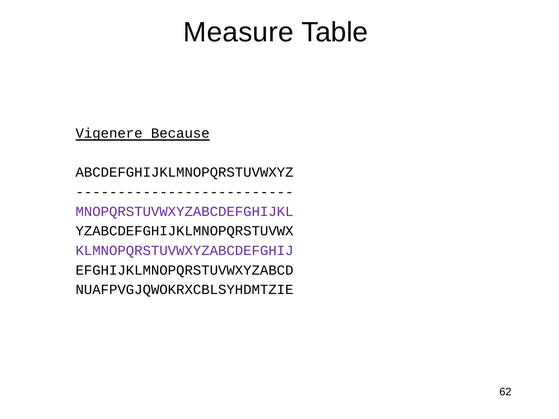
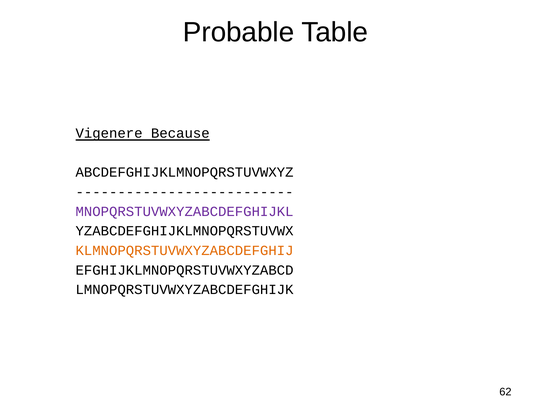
Measure: Measure -> Probable (239, 32)
KLMNOPQRSTUVWXYZABCDEFGHIJ colour: purple -> orange (185, 251)
NUAFPVGJQWOKRXCBLSYHDMTZIE: NUAFPVGJQWOKRXCBLSYHDMTZIE -> LMNOPQRSTUVWXYZABCDEFGHIJK (185, 290)
